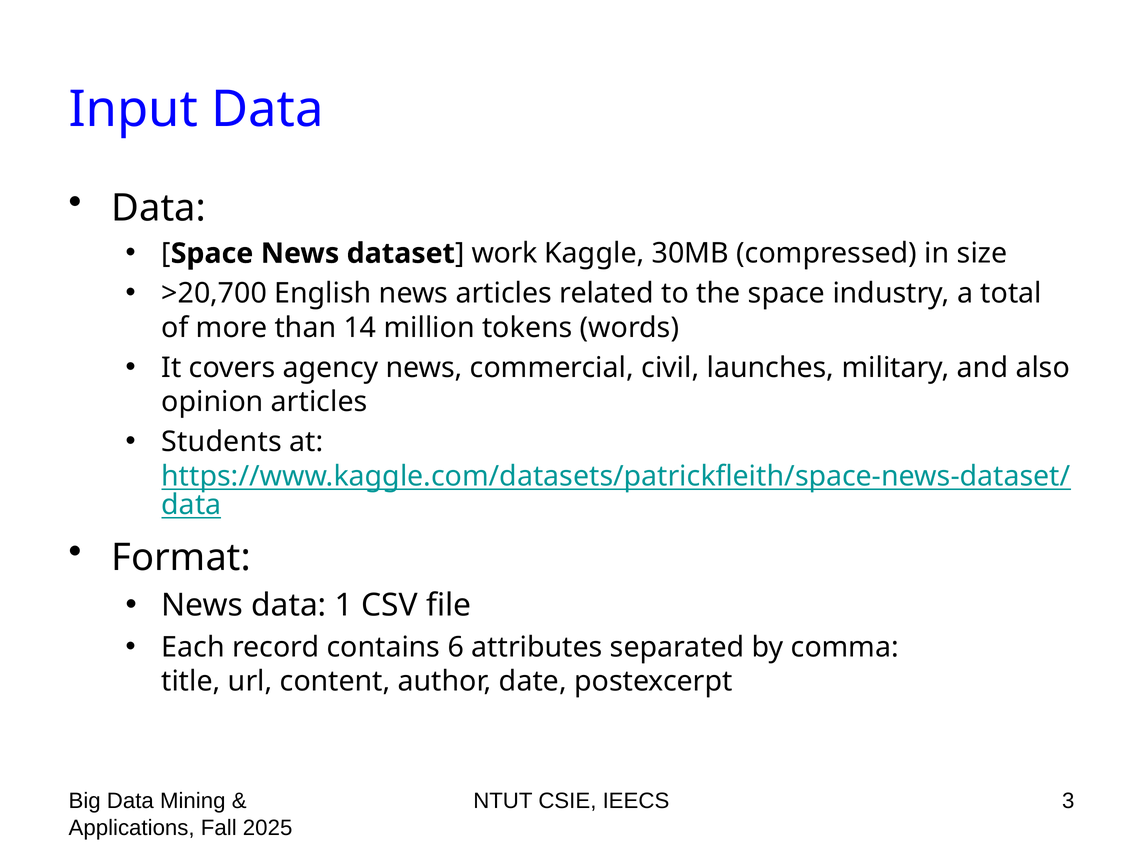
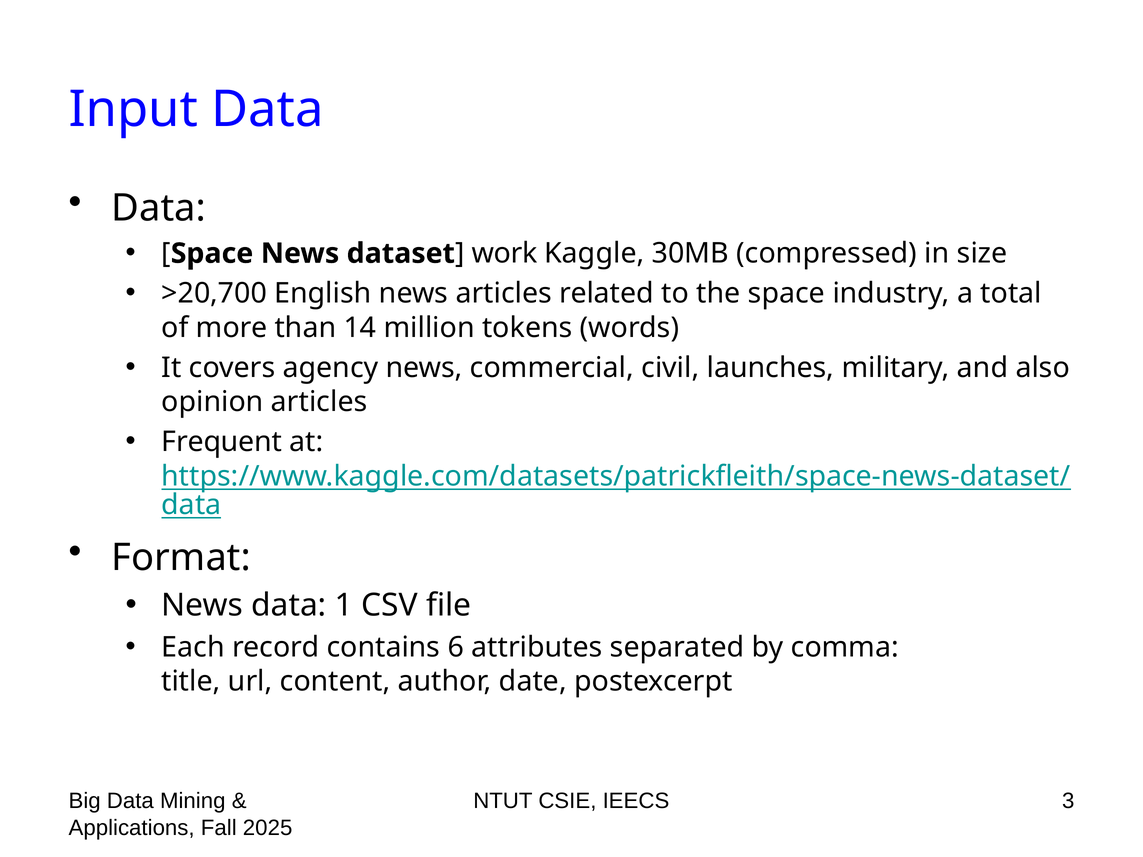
Students: Students -> Frequent (222, 442)
